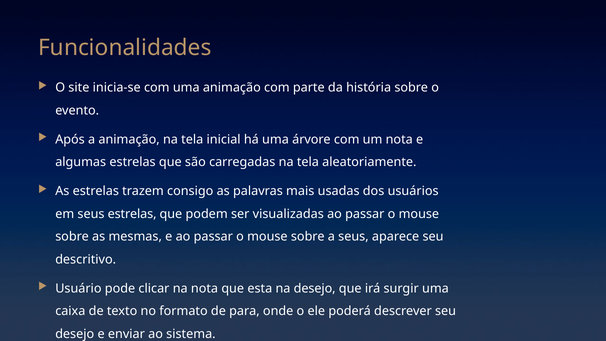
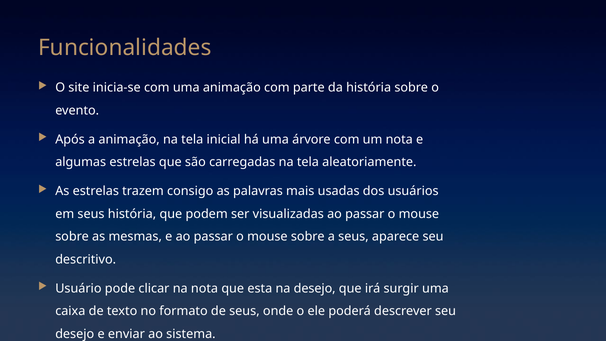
seus estrelas: estrelas -> história (132, 214)
de para: para -> seus (244, 311)
